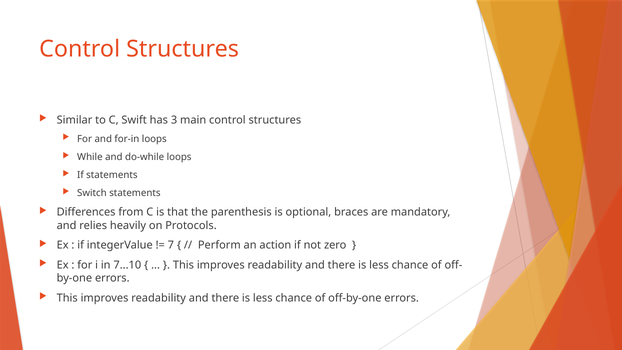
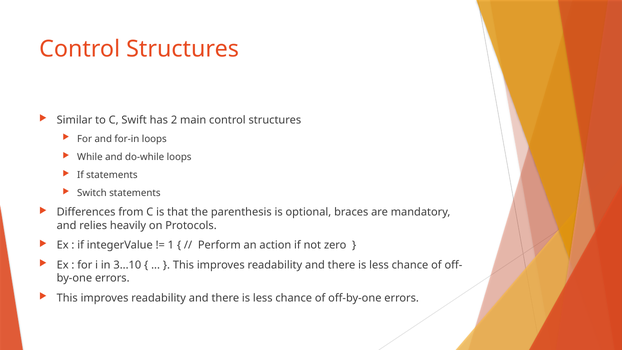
3: 3 -> 2 (174, 120)
7: 7 -> 1 (171, 245)
7...10: 7...10 -> 3...10 (127, 265)
